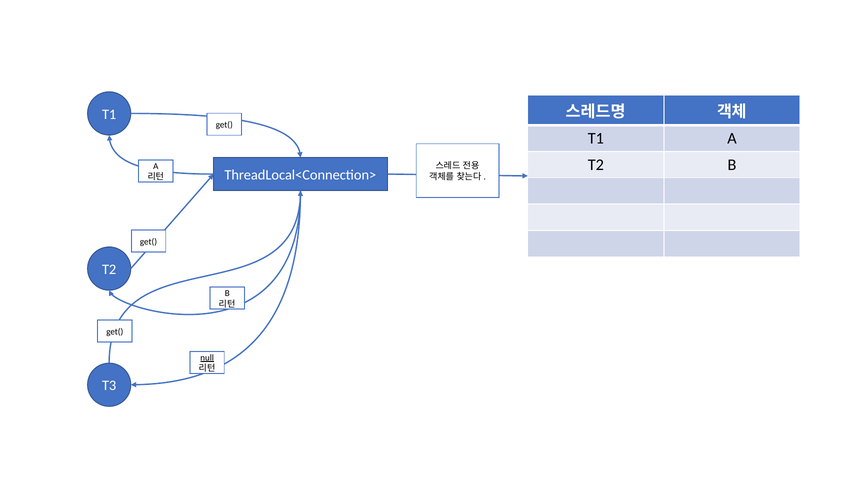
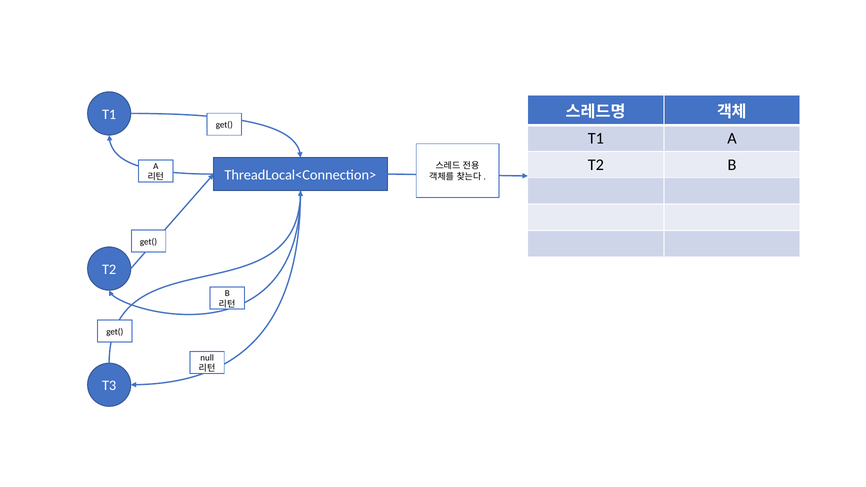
null underline: present -> none (207, 358)
